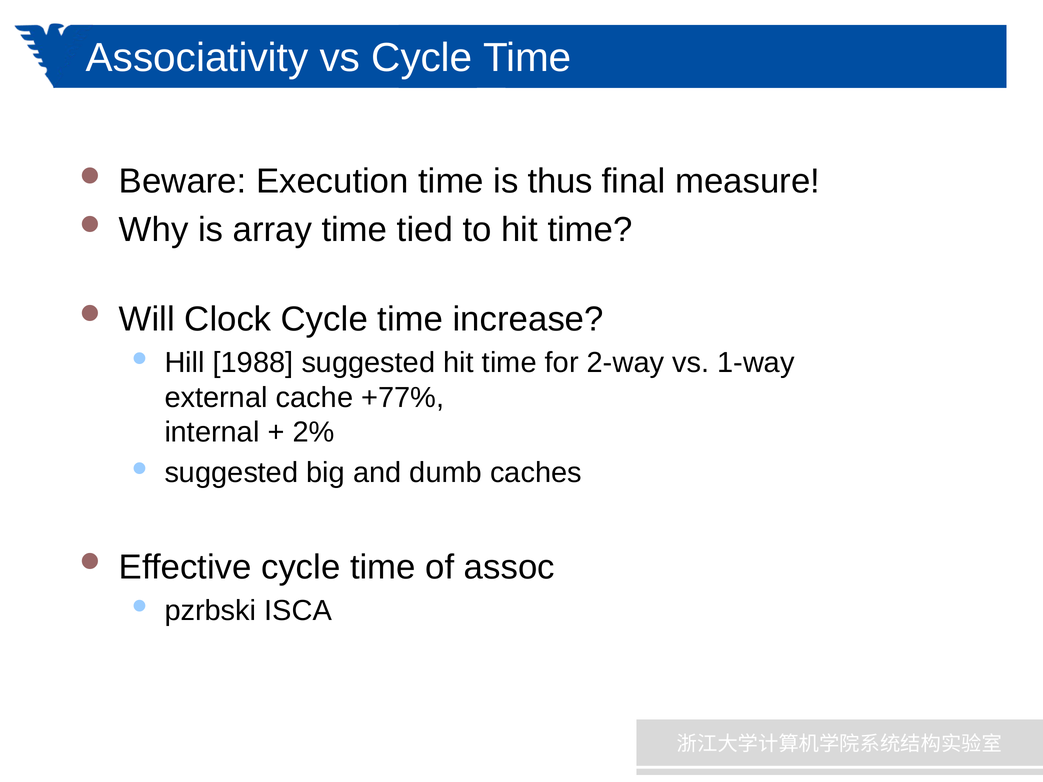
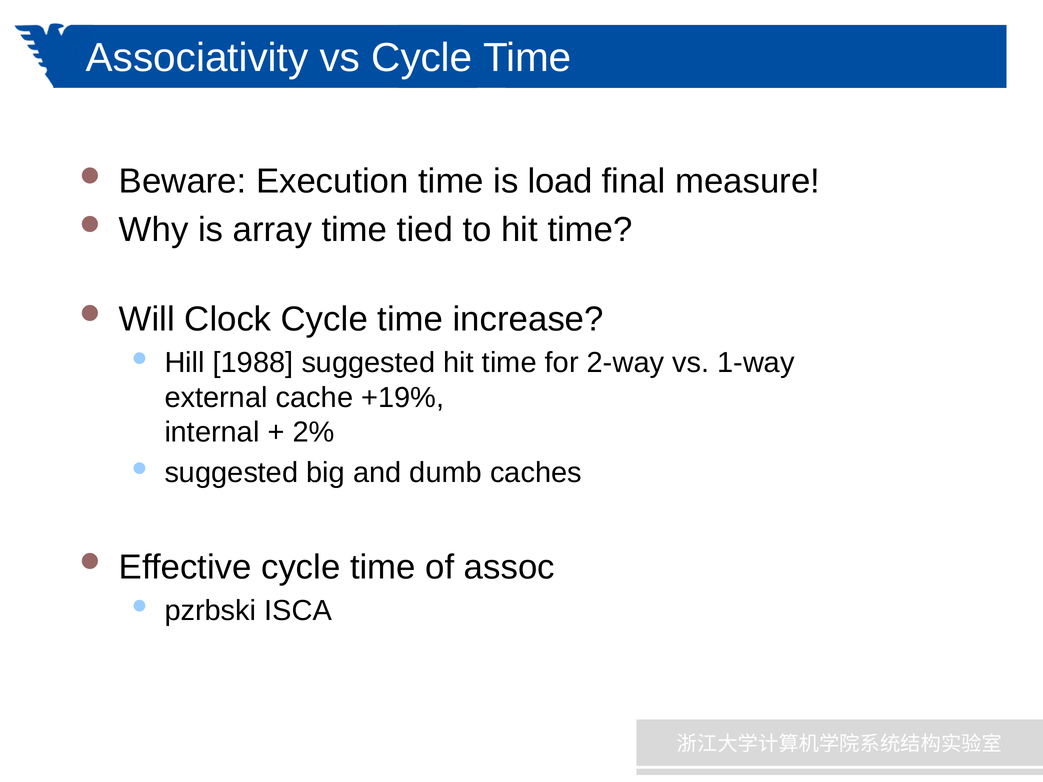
thus: thus -> load (560, 181)
+77%: +77% -> +19% (403, 398)
